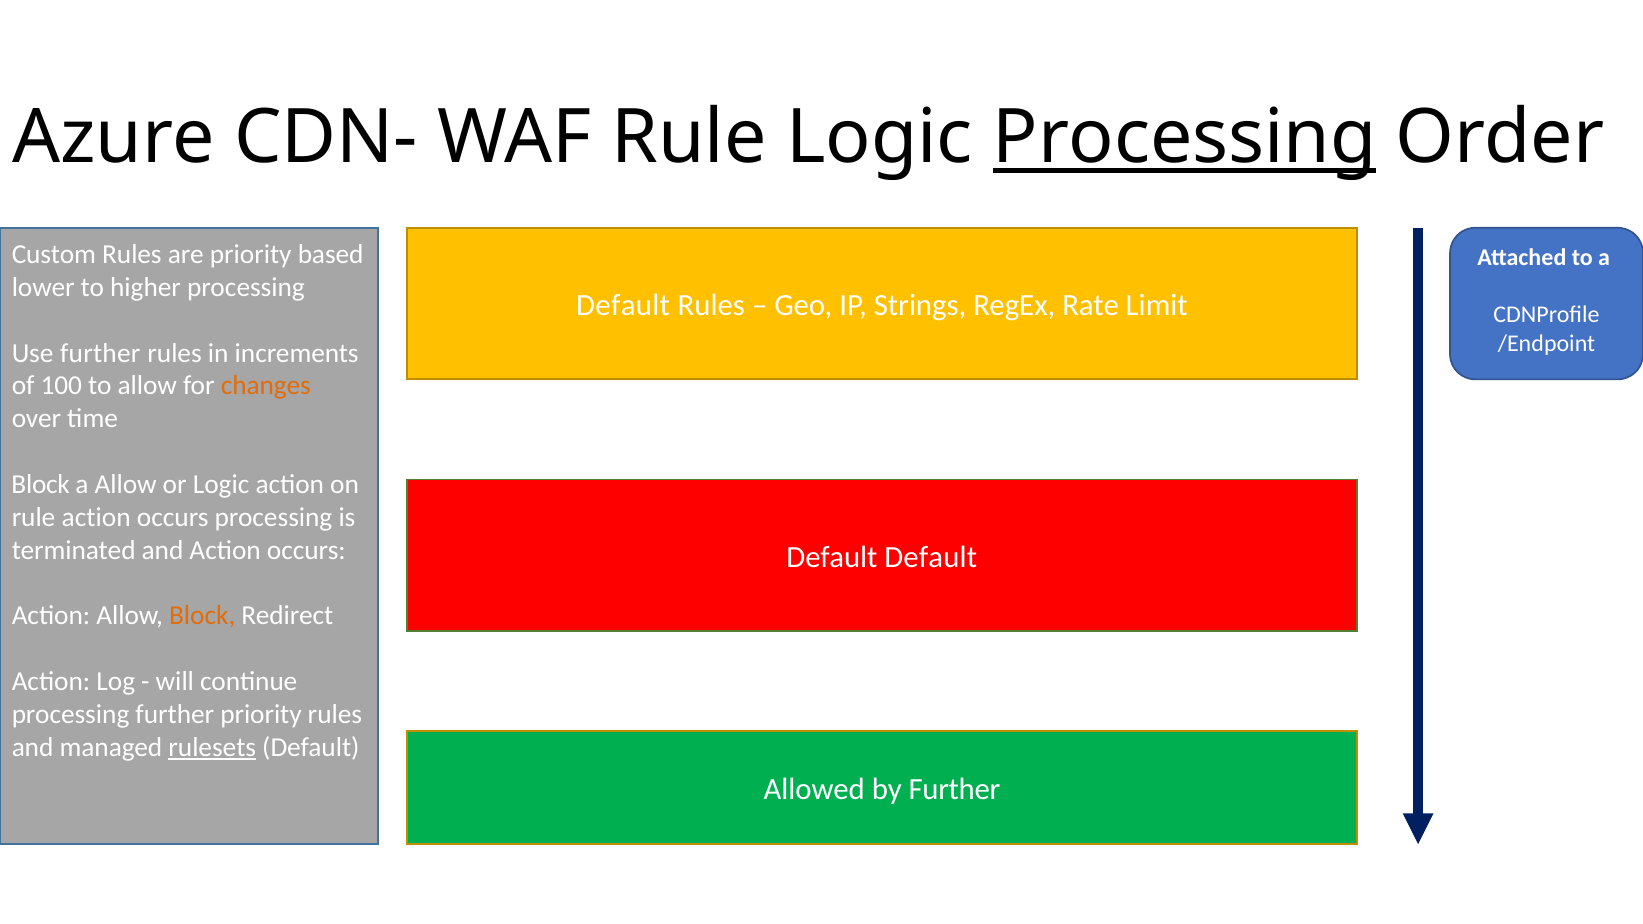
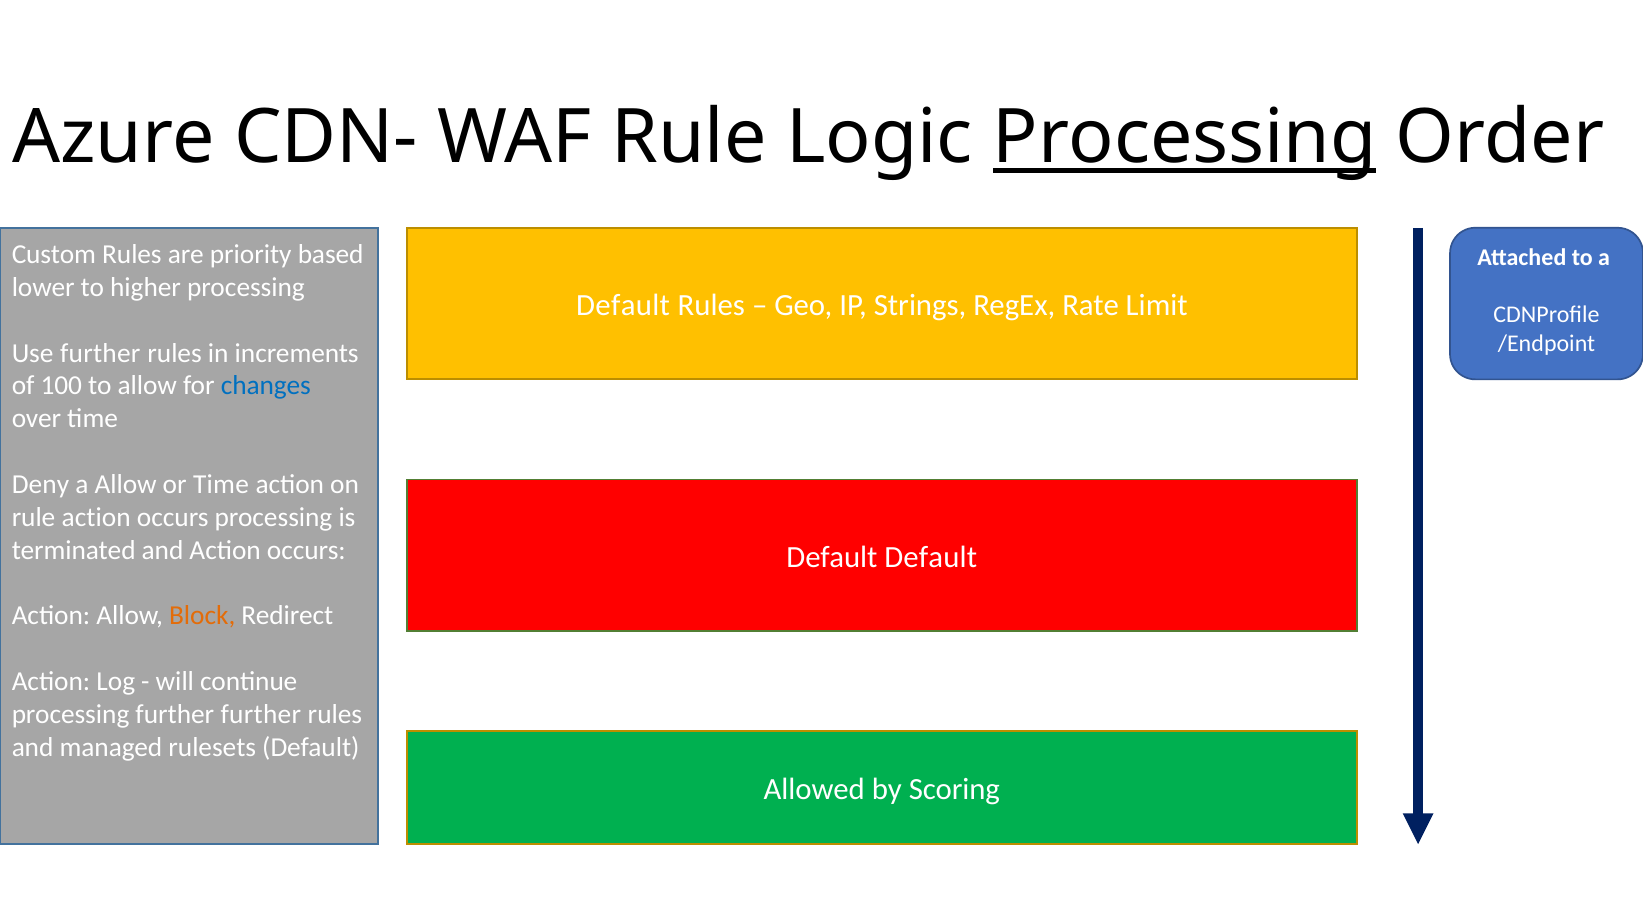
changes colour: orange -> blue (266, 386)
Block: Block -> Deny (40, 485)
or Logic: Logic -> Time (221, 485)
further priority: priority -> further (261, 714)
rulesets underline: present -> none (212, 747)
by Further: Further -> Scoring (954, 790)
